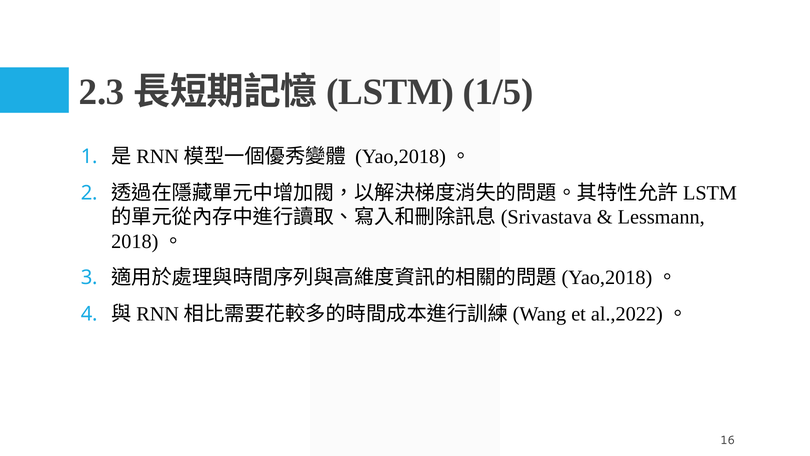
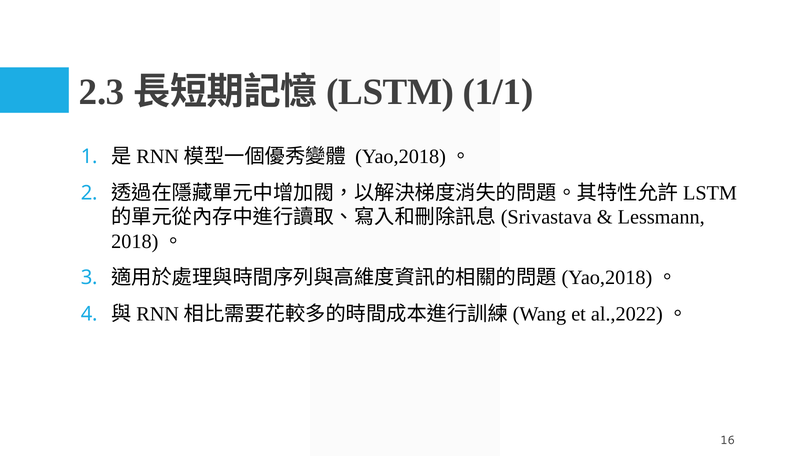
1/5: 1/5 -> 1/1 (498, 92)
